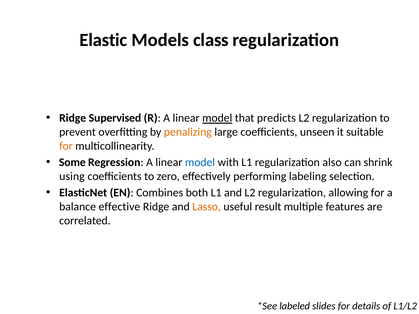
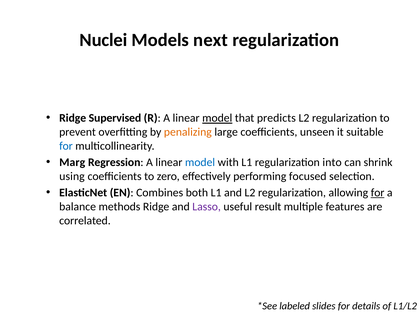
Elastic: Elastic -> Nuclei (103, 40)
class: class -> next (211, 40)
for colour: orange -> blue (66, 146)
Some: Some -> Marg (72, 163)
also: also -> into (332, 163)
labeling: labeling -> focused (308, 177)
for underline: none -> present (378, 193)
effective: effective -> methods (119, 207)
Lasso colour: orange -> purple (207, 207)
